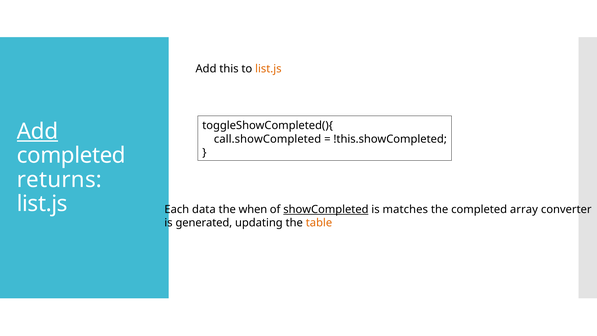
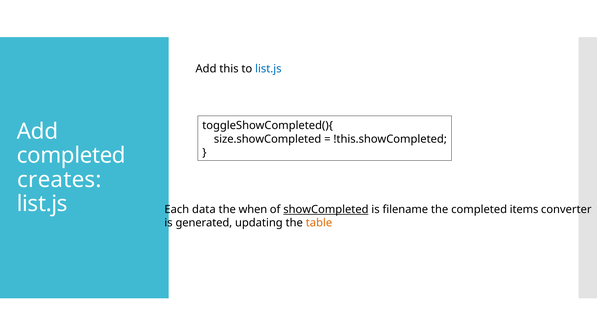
list.js colour: orange -> blue (268, 69)
Add underline: present -> none (38, 131)
call.showCompleted: call.showCompleted -> size.showCompleted (268, 139)
returns: returns -> creates (59, 180)
matches: matches -> filename (405, 209)
array: array -> items (524, 209)
